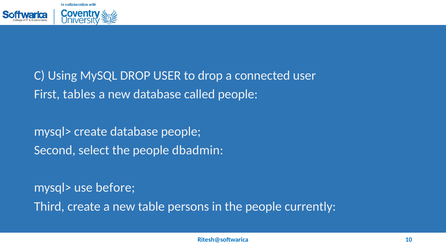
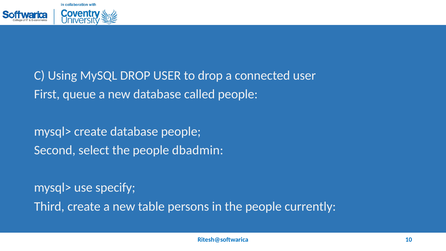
tables: tables -> queue (79, 94)
before: before -> specify (115, 188)
